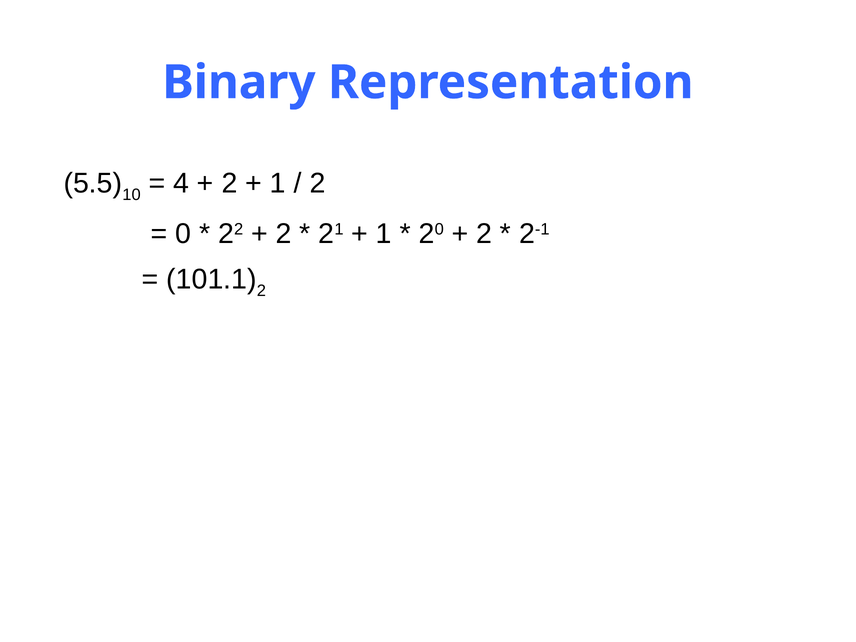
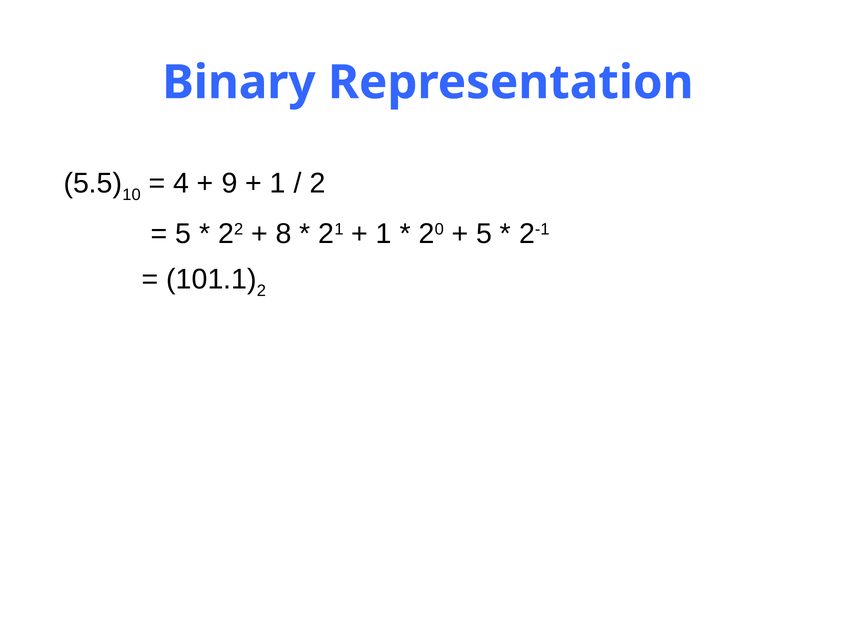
2: 2 -> 9 (230, 183)
0: 0 -> 5 (183, 234)
2: 2 -> 8 (284, 234)
2: 2 -> 5 (484, 234)
